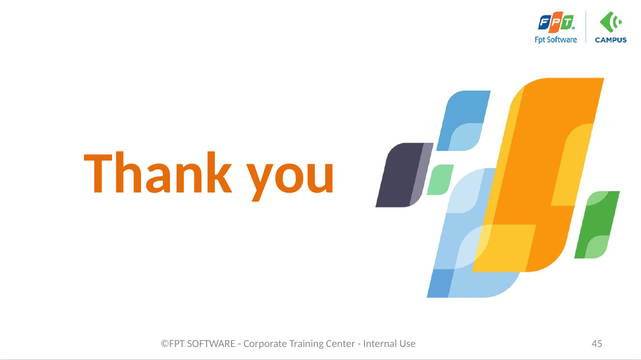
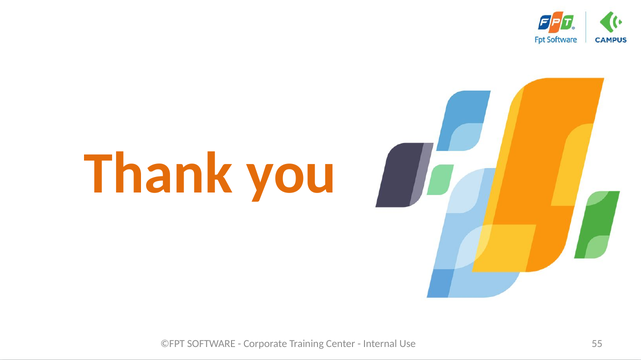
45: 45 -> 55 (597, 344)
